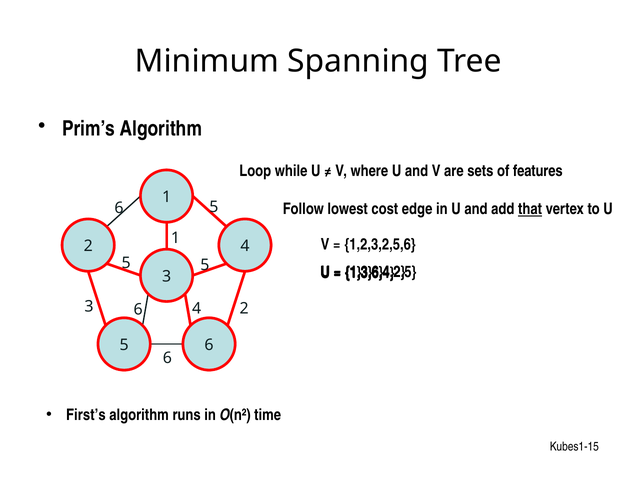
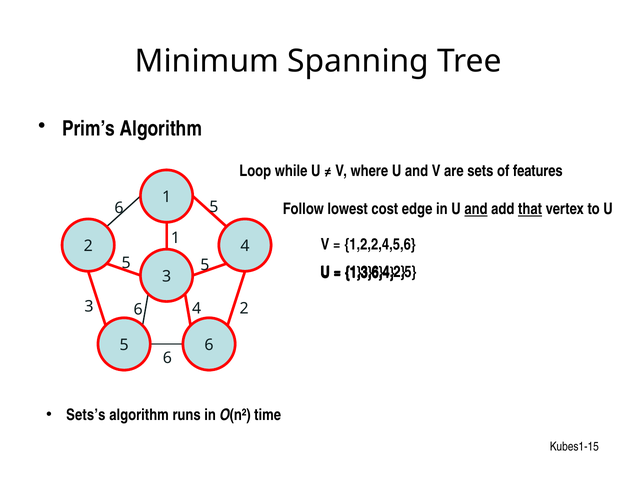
and underline: none -> present (476, 209)
1,2,3,2,5,6: 1,2,3,2,5,6 -> 1,2,2,4,5,6 (380, 244)
First’s: First’s -> Sets’s (86, 415)
